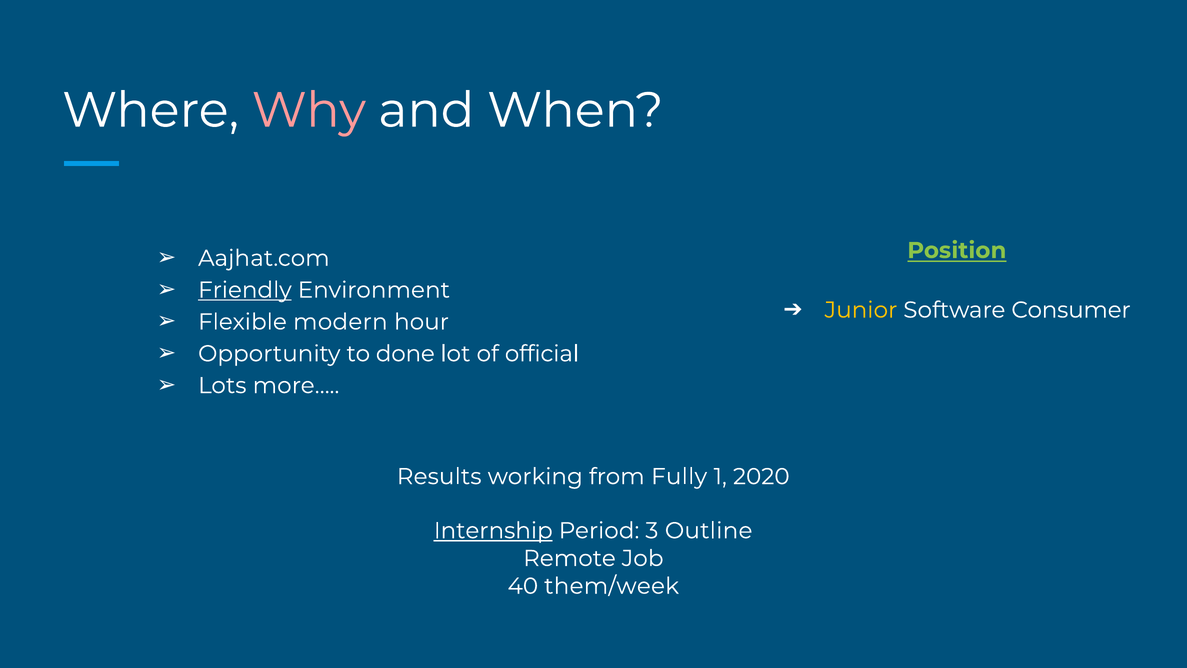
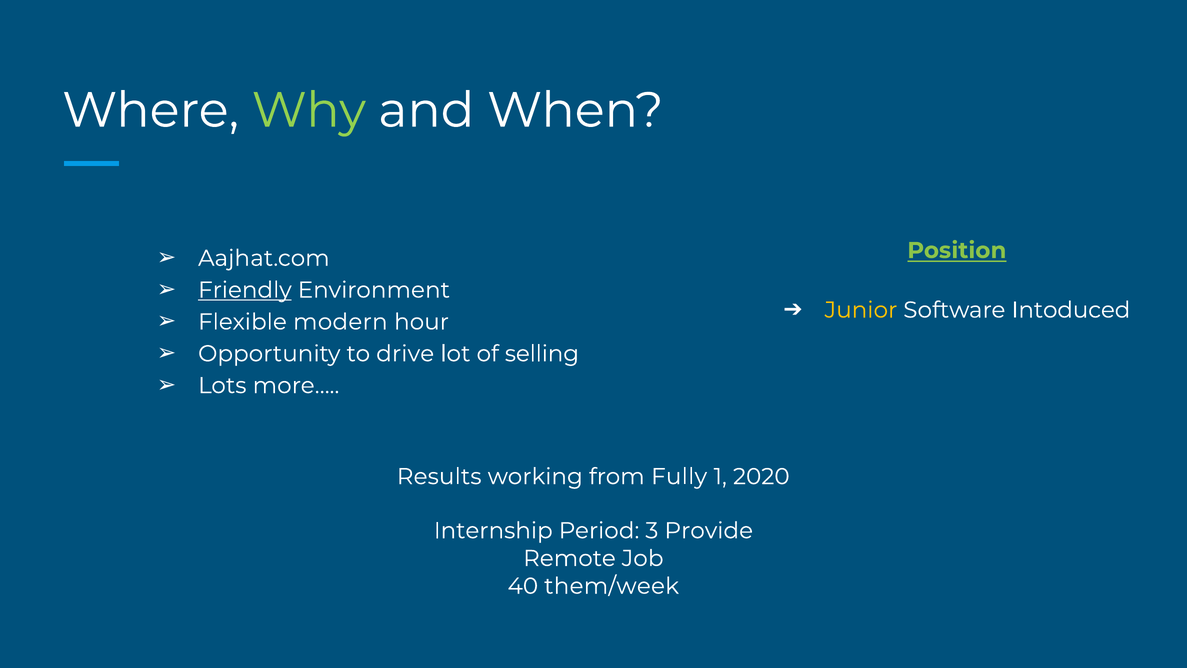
Why colour: pink -> light green (309, 110)
Consumer: Consumer -> Intoduced (1071, 310)
done: done -> drive (405, 354)
official: official -> selling (542, 354)
Internship underline: present -> none (493, 530)
Outline: Outline -> Provide (709, 530)
